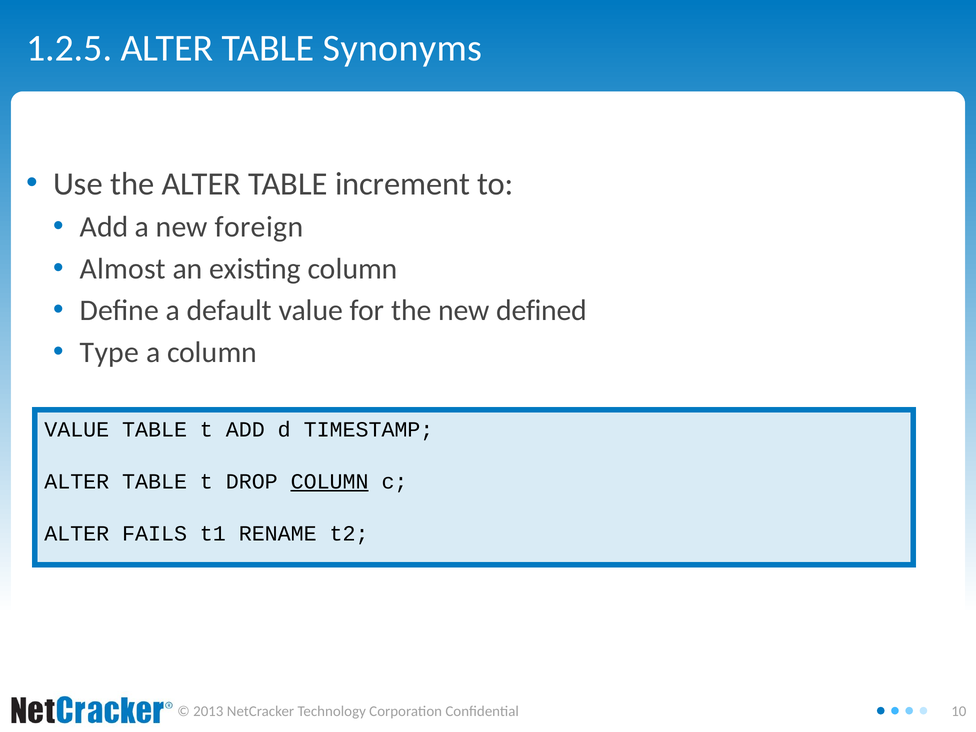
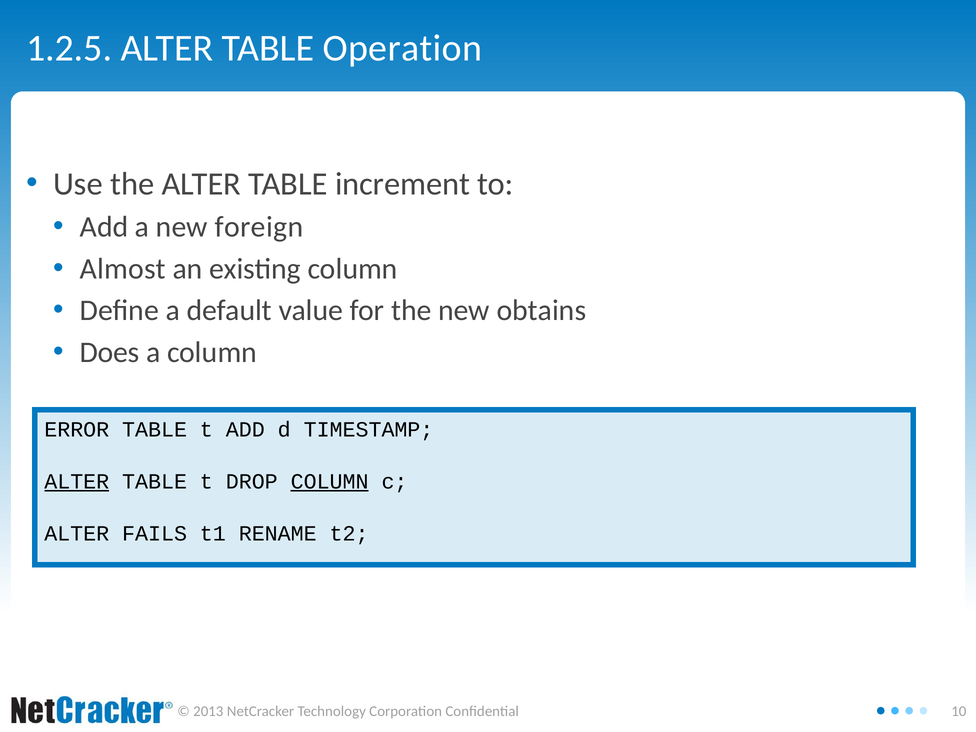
Synonyms: Synonyms -> Operation (402, 48)
defined: defined -> obtains (541, 311)
Type: Type -> Does (110, 352)
VALUE: VALUE -> ERROR (77, 429)
ALTER underline: none -> present (77, 481)
